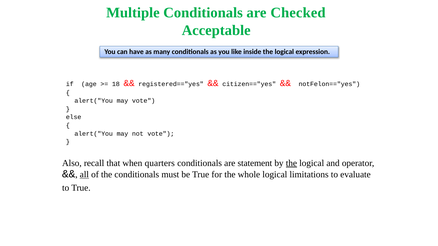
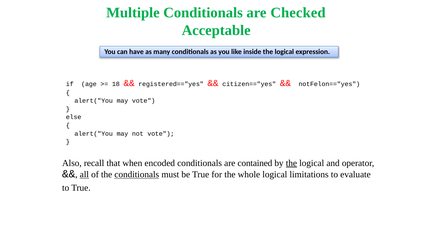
quarters: quarters -> encoded (160, 163)
statement: statement -> contained (255, 163)
conditionals underline: none -> present (137, 175)
